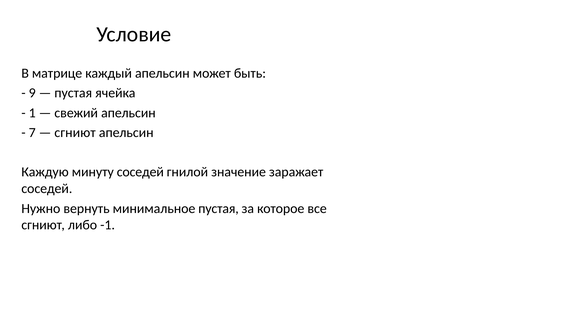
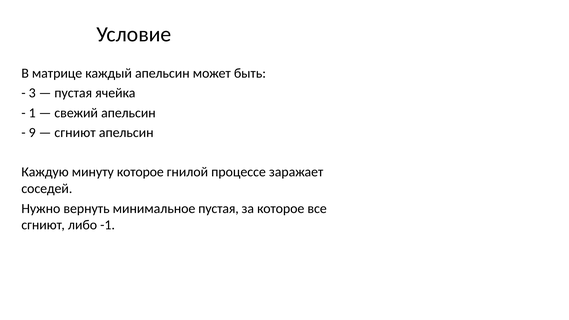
9: 9 -> 3 (32, 93)
7: 7 -> 9 (32, 133)
минуту соседей: соседей -> которое (140, 172)
значение: значение -> процессе (239, 172)
